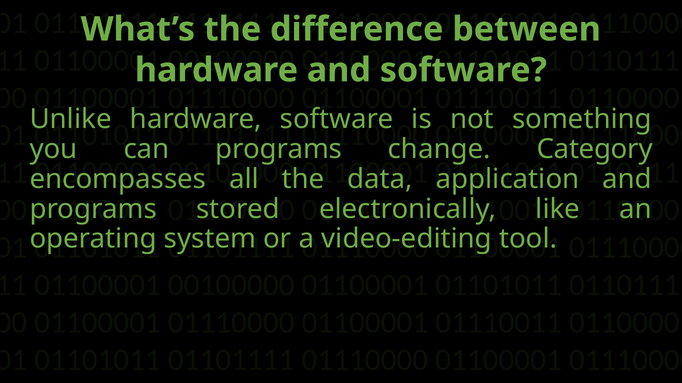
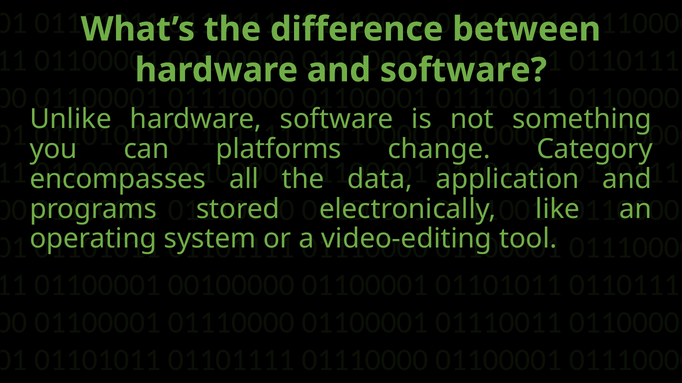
programs: programs -> platforms (279, 149)
